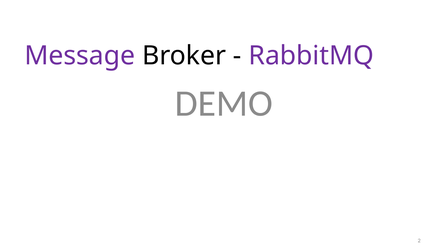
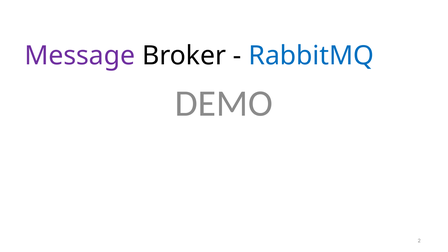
RabbitMQ colour: purple -> blue (311, 56)
